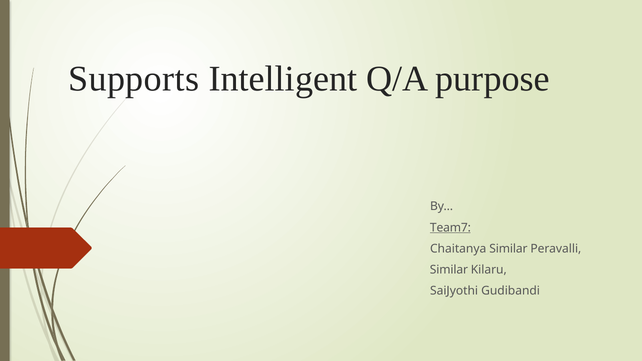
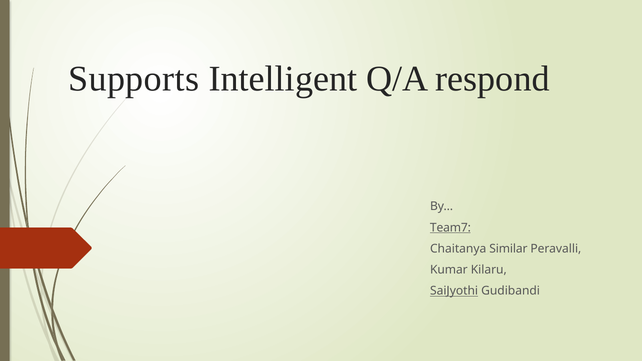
purpose: purpose -> respond (493, 79)
Similar: Similar -> Kumar (449, 270)
SaiJyothi underline: none -> present (454, 291)
